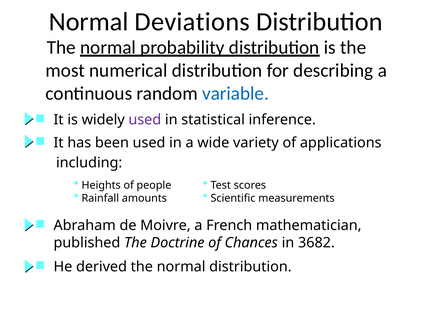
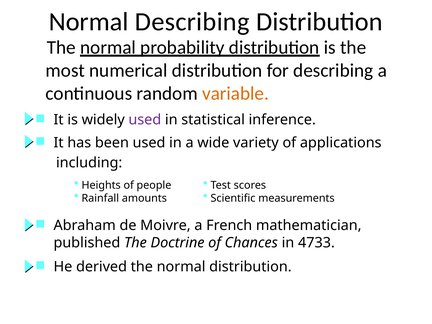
Normal Deviations: Deviations -> Describing (192, 22)
variable colour: blue -> orange (235, 93)
3682: 3682 -> 4733 (316, 243)
